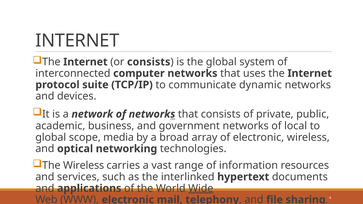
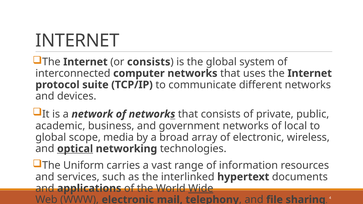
dynamic: dynamic -> different (261, 85)
optical underline: none -> present (75, 149)
The Wireless: Wireless -> Uniform (84, 166)
